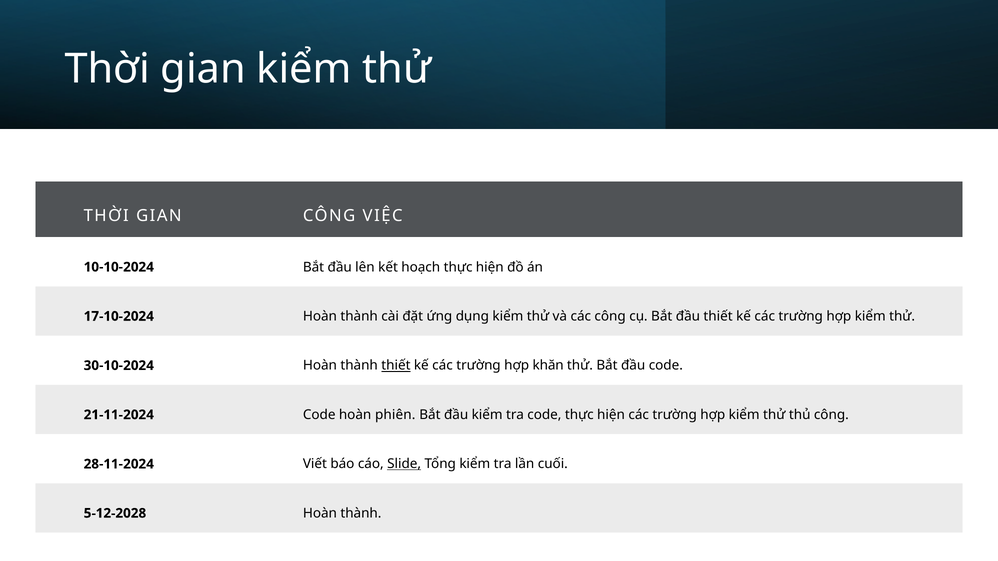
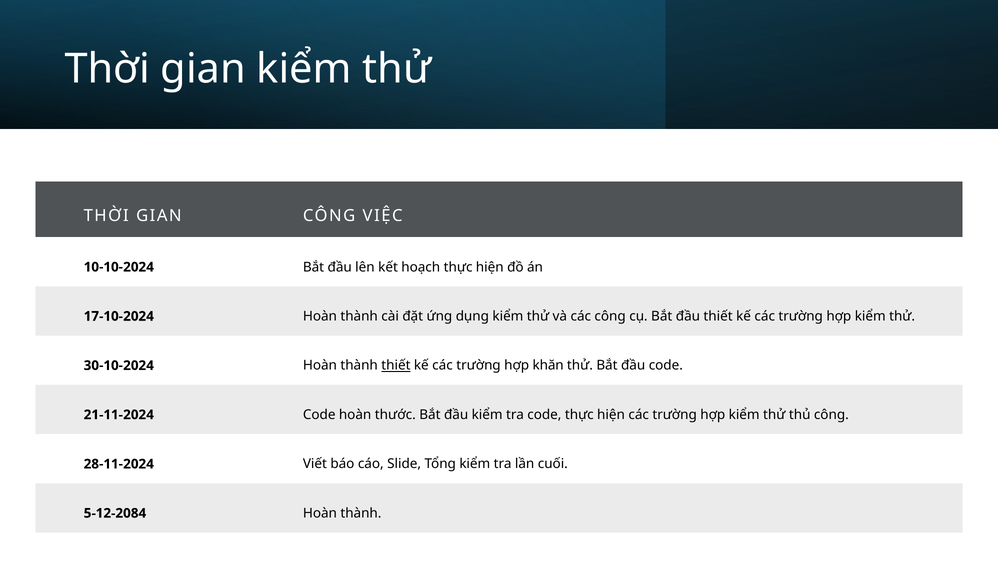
phiên: phiên -> thước (395, 415)
Slide underline: present -> none (404, 464)
5-12-2028: 5-12-2028 -> 5-12-2084 (115, 514)
